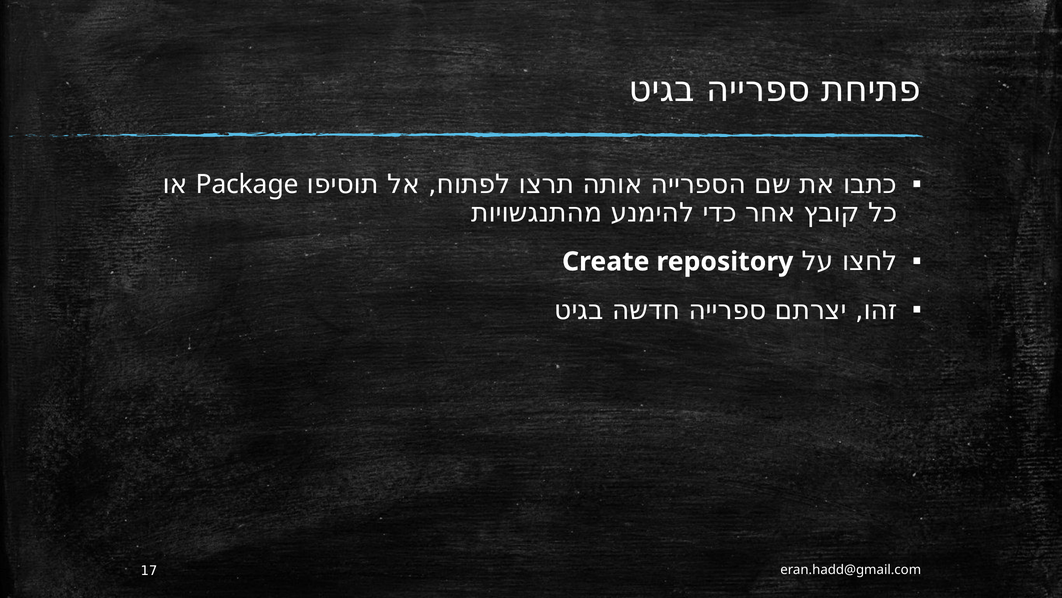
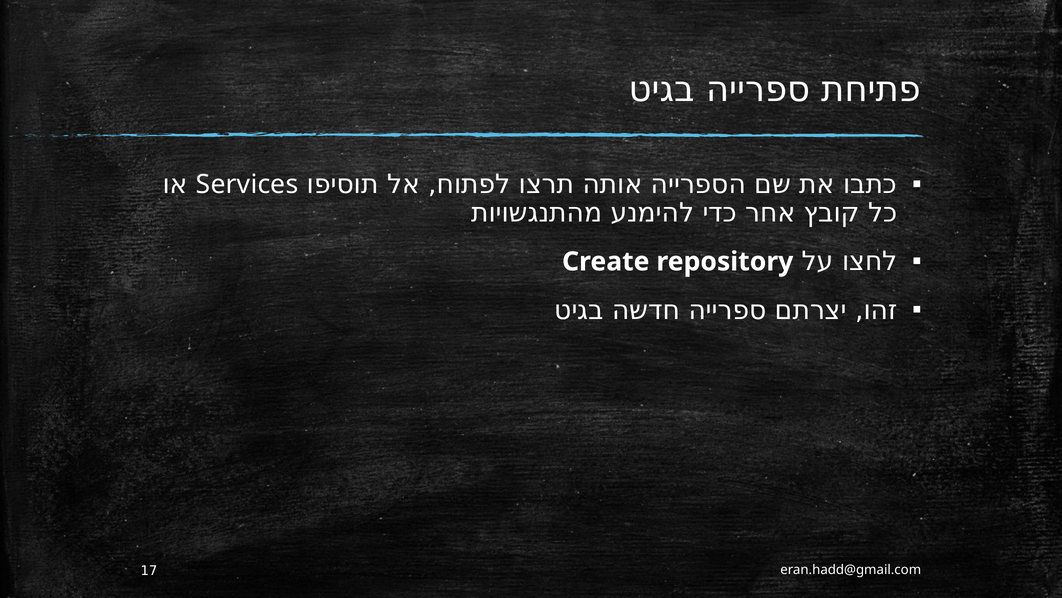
Package: Package -> Services (247, 184)
